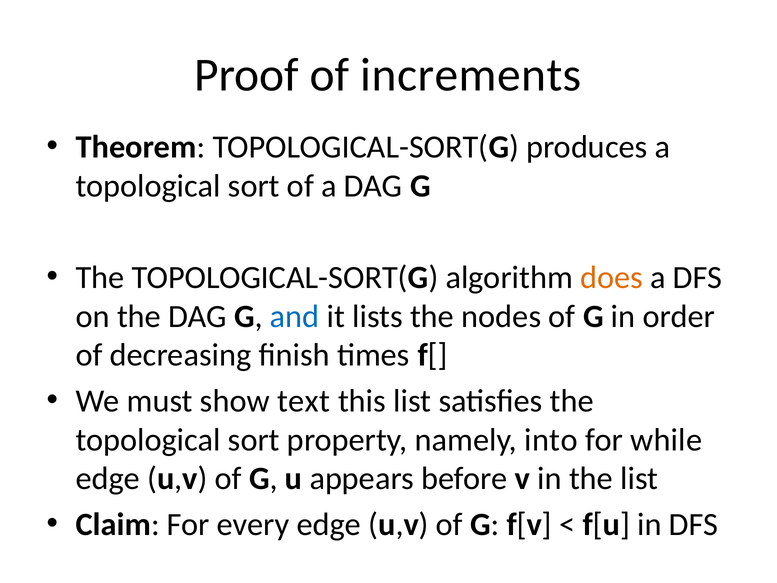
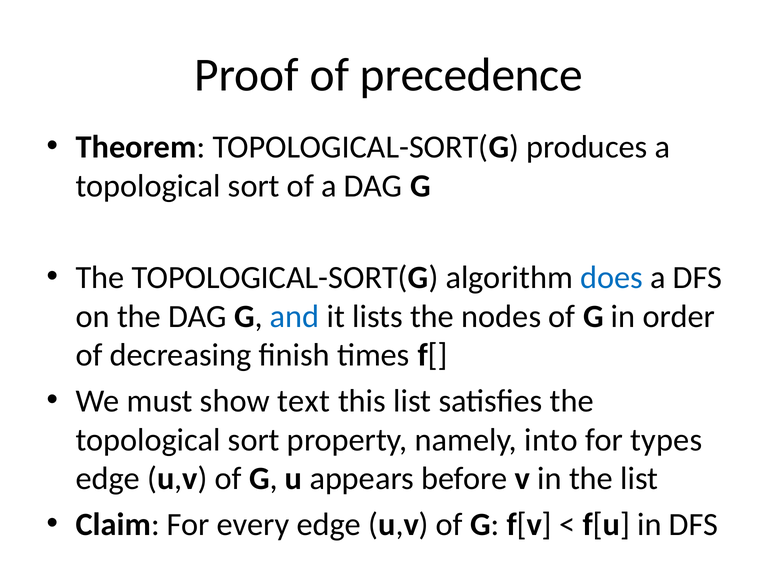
increments: increments -> precedence (471, 75)
does colour: orange -> blue (612, 277)
while: while -> types (666, 440)
